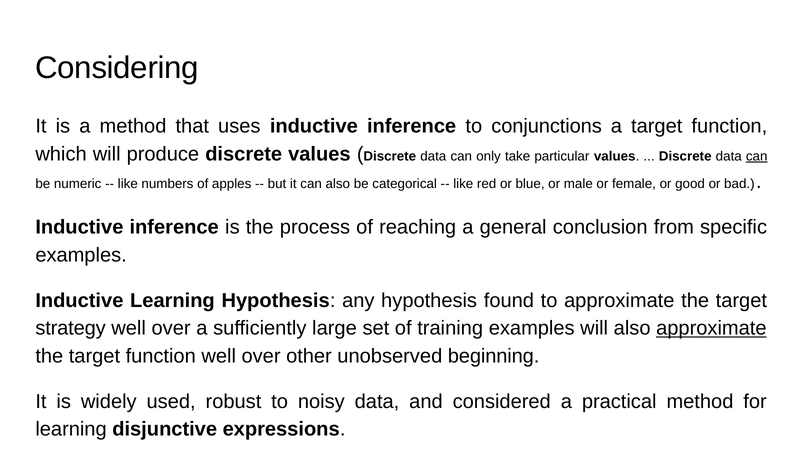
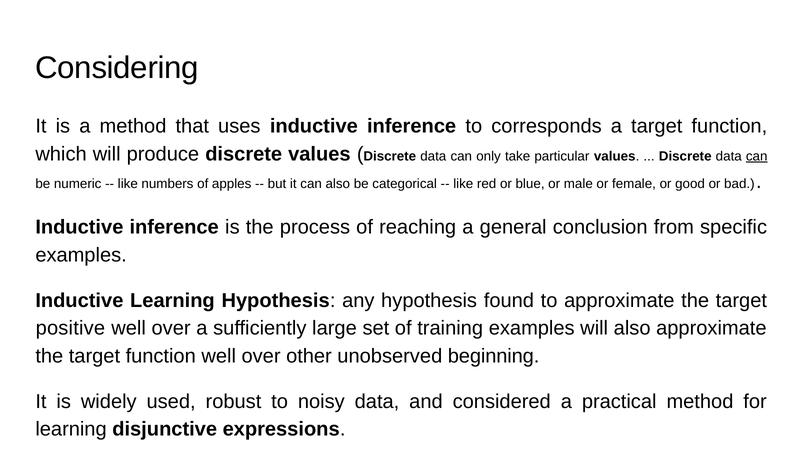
conjunctions: conjunctions -> corresponds (547, 126)
strategy: strategy -> positive (70, 328)
approximate underline: present -> none (711, 328)
